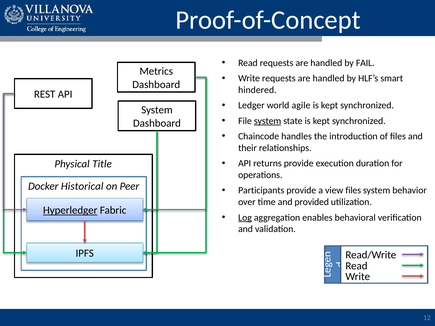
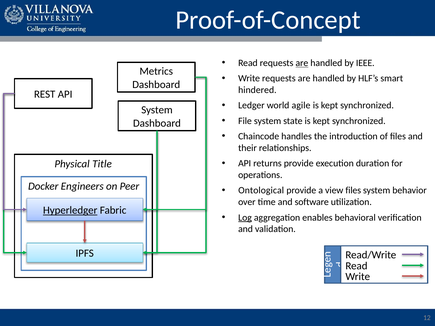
are underline: none -> present (302, 63)
FAIL: FAIL -> IEEE (365, 63)
system underline: present -> none (268, 121)
Historical: Historical -> Engineers (82, 186)
Participants: Participants -> Ontological (261, 191)
provided: provided -> software (312, 202)
